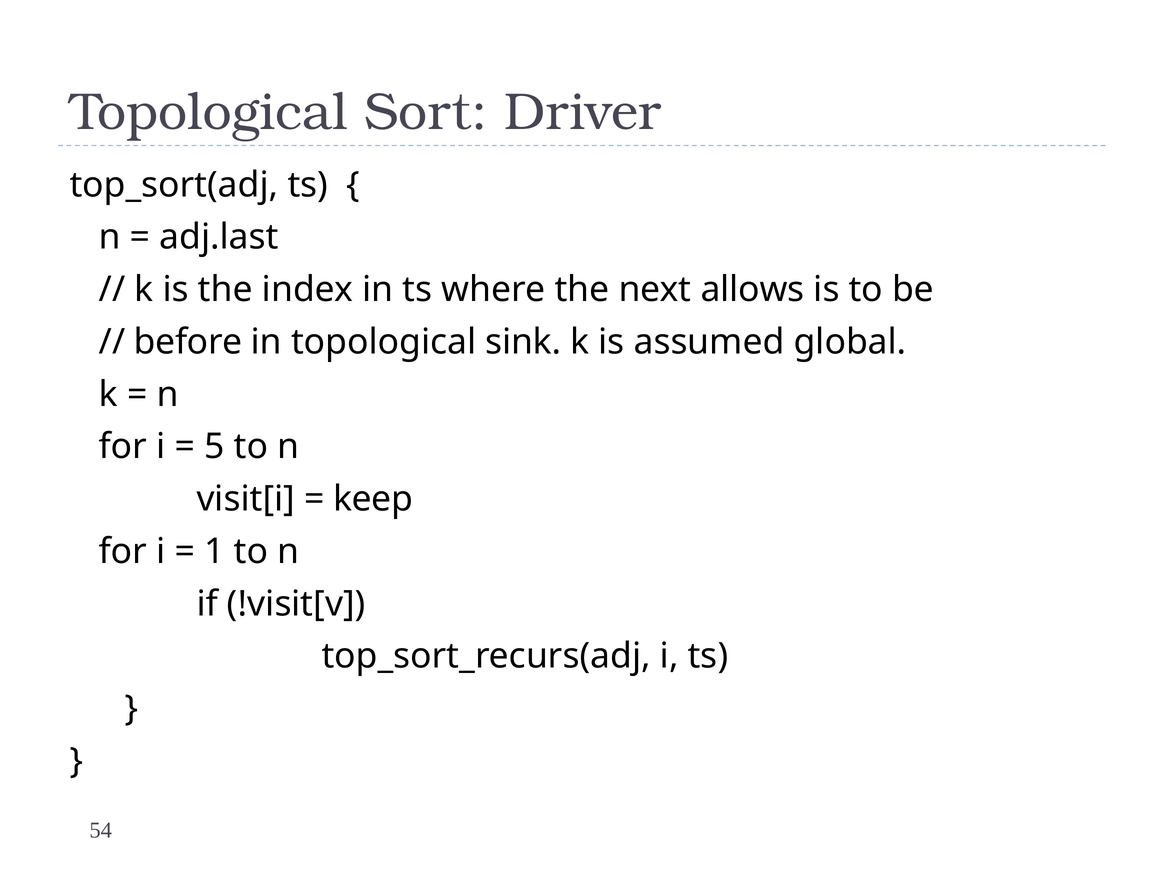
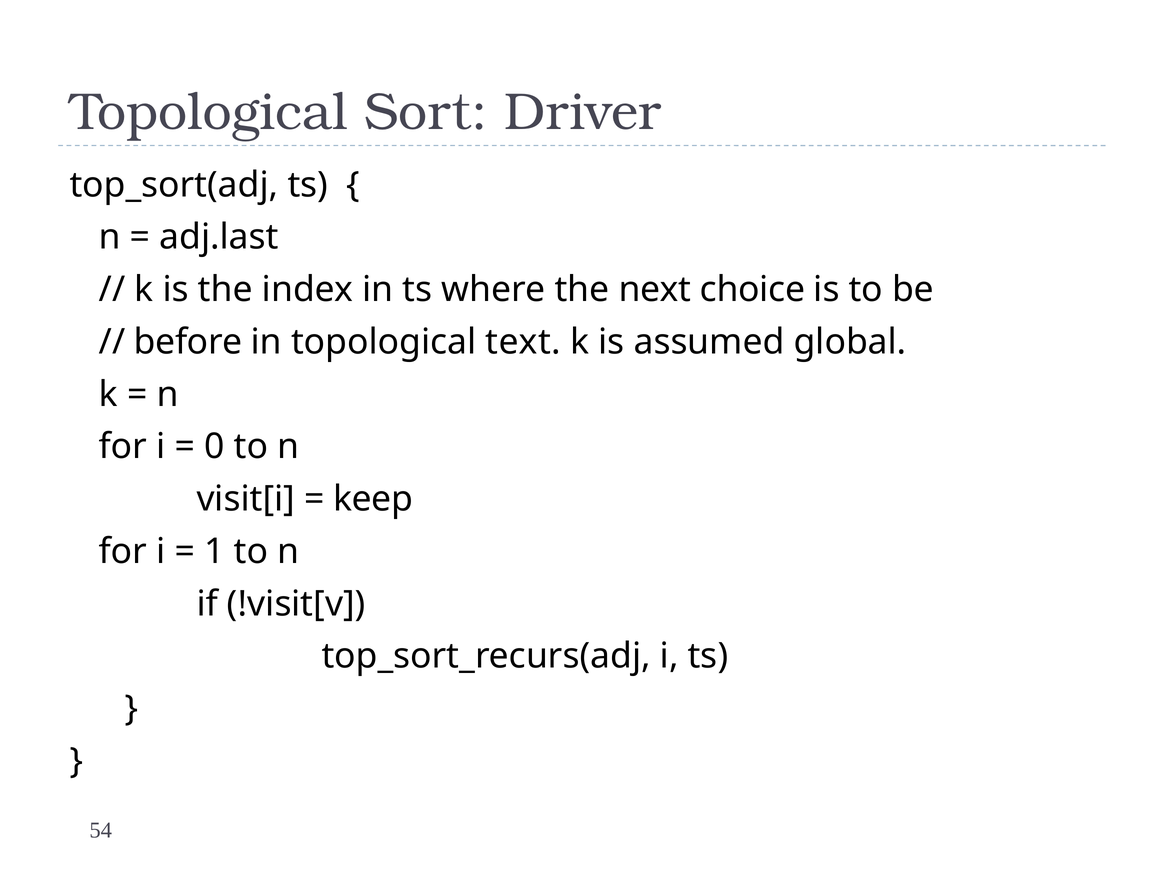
allows: allows -> choice (753, 290)
sink: sink -> text (523, 342)
5: 5 -> 0 (214, 447)
